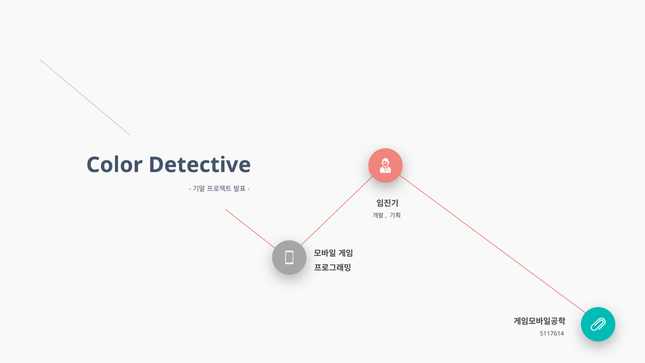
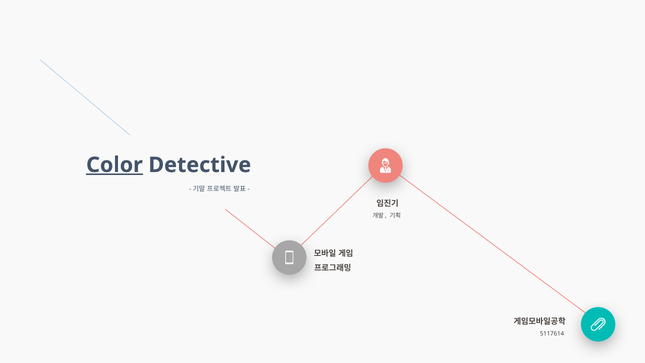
Color underline: none -> present (114, 165)
